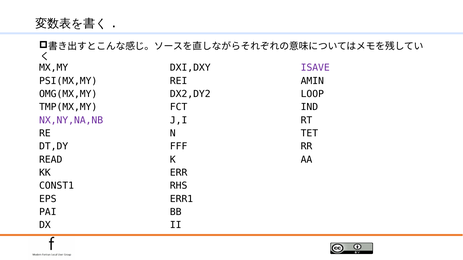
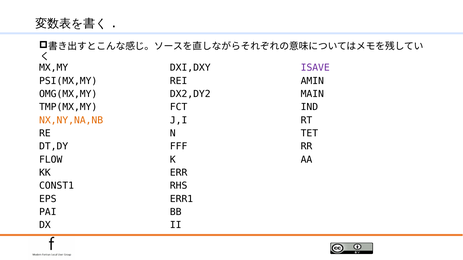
LOOP: LOOP -> MAIN (312, 94)
NX,NY,NA,NB colour: purple -> orange (71, 120)
READ: READ -> FLOW (51, 160)
